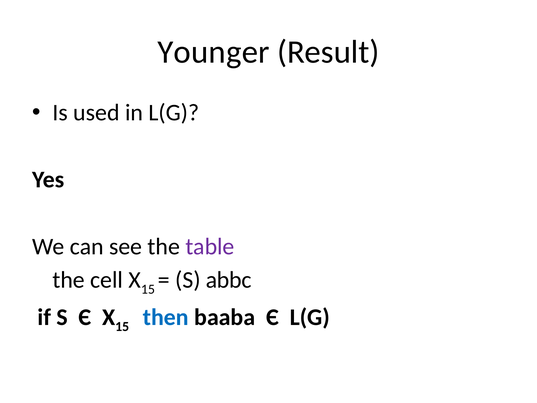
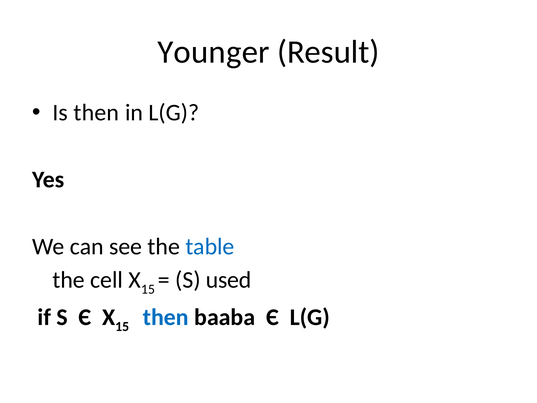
Is used: used -> then (96, 113)
table colour: purple -> blue (210, 246)
abbc: abbc -> used (229, 280)
